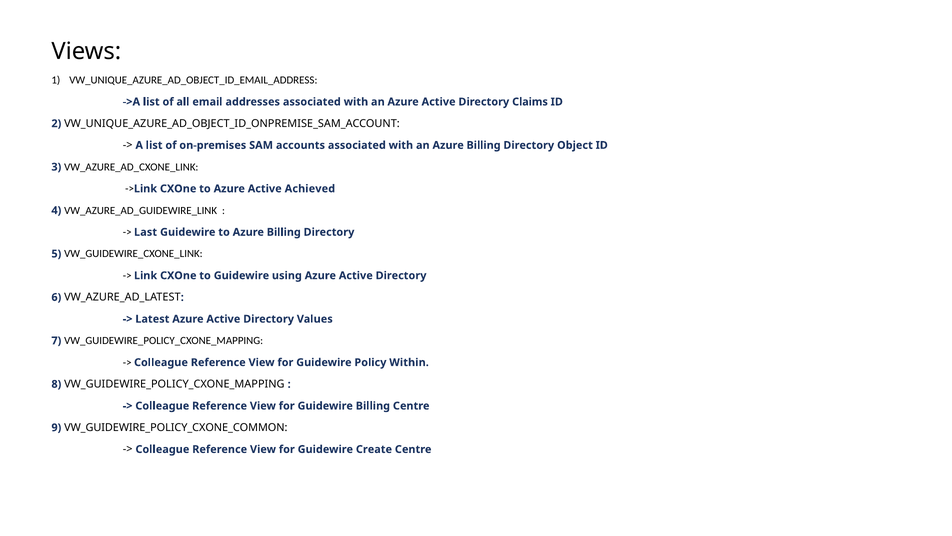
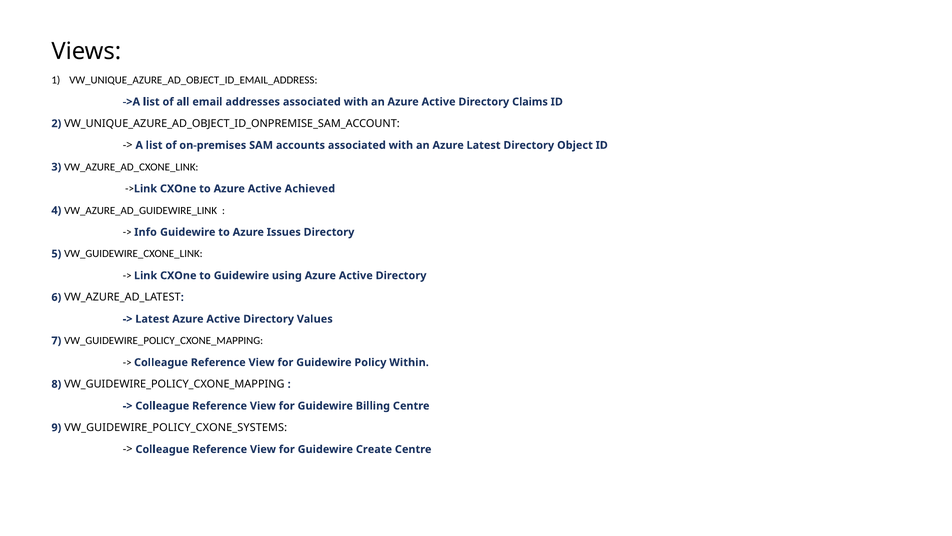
an Azure Billing: Billing -> Latest (484, 145)
Last: Last -> Info (146, 232)
to Azure Billing: Billing -> Issues (284, 232)
VW_GUIDEWIRE_POLICY_CXONE_COMMON: VW_GUIDEWIRE_POLICY_CXONE_COMMON -> VW_GUIDEWIRE_POLICY_CXONE_SYSTEMS (176, 427)
